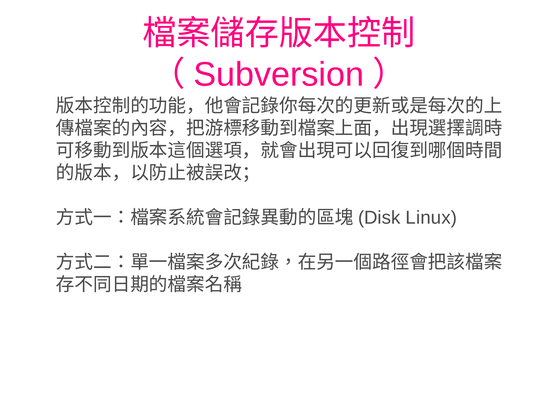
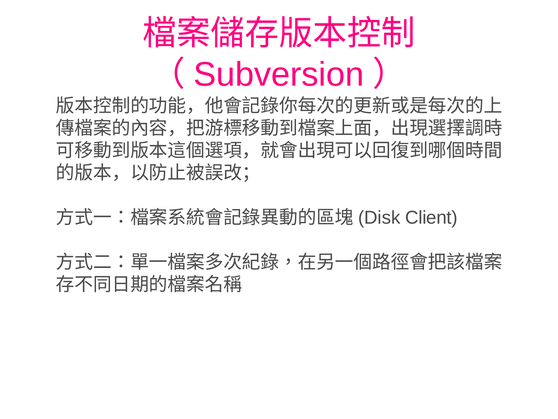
Linux: Linux -> Client (432, 217)
